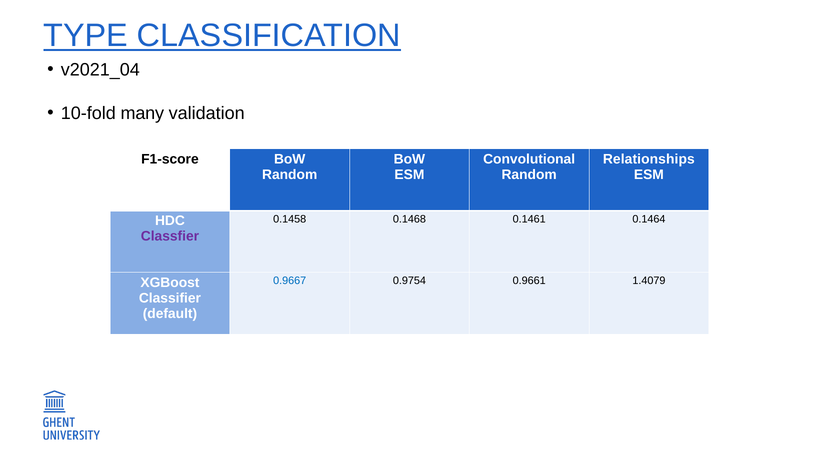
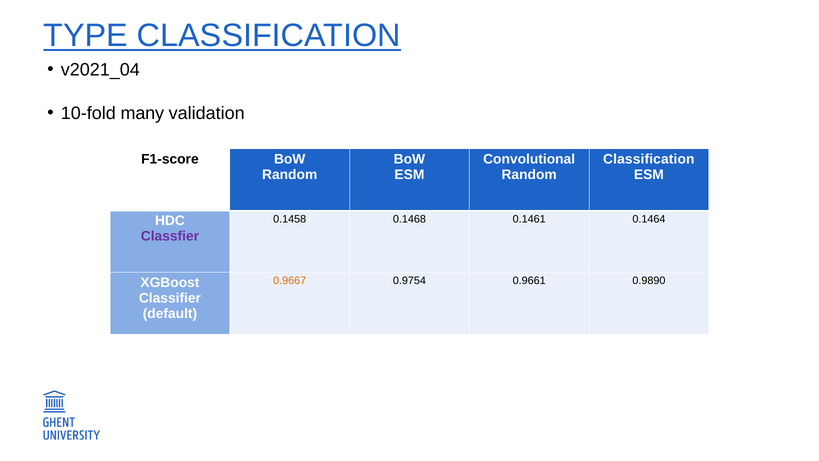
Relationships: Relationships -> Classification (649, 159)
0.9667 colour: blue -> orange (290, 281)
1.4079: 1.4079 -> 0.9890 (649, 281)
